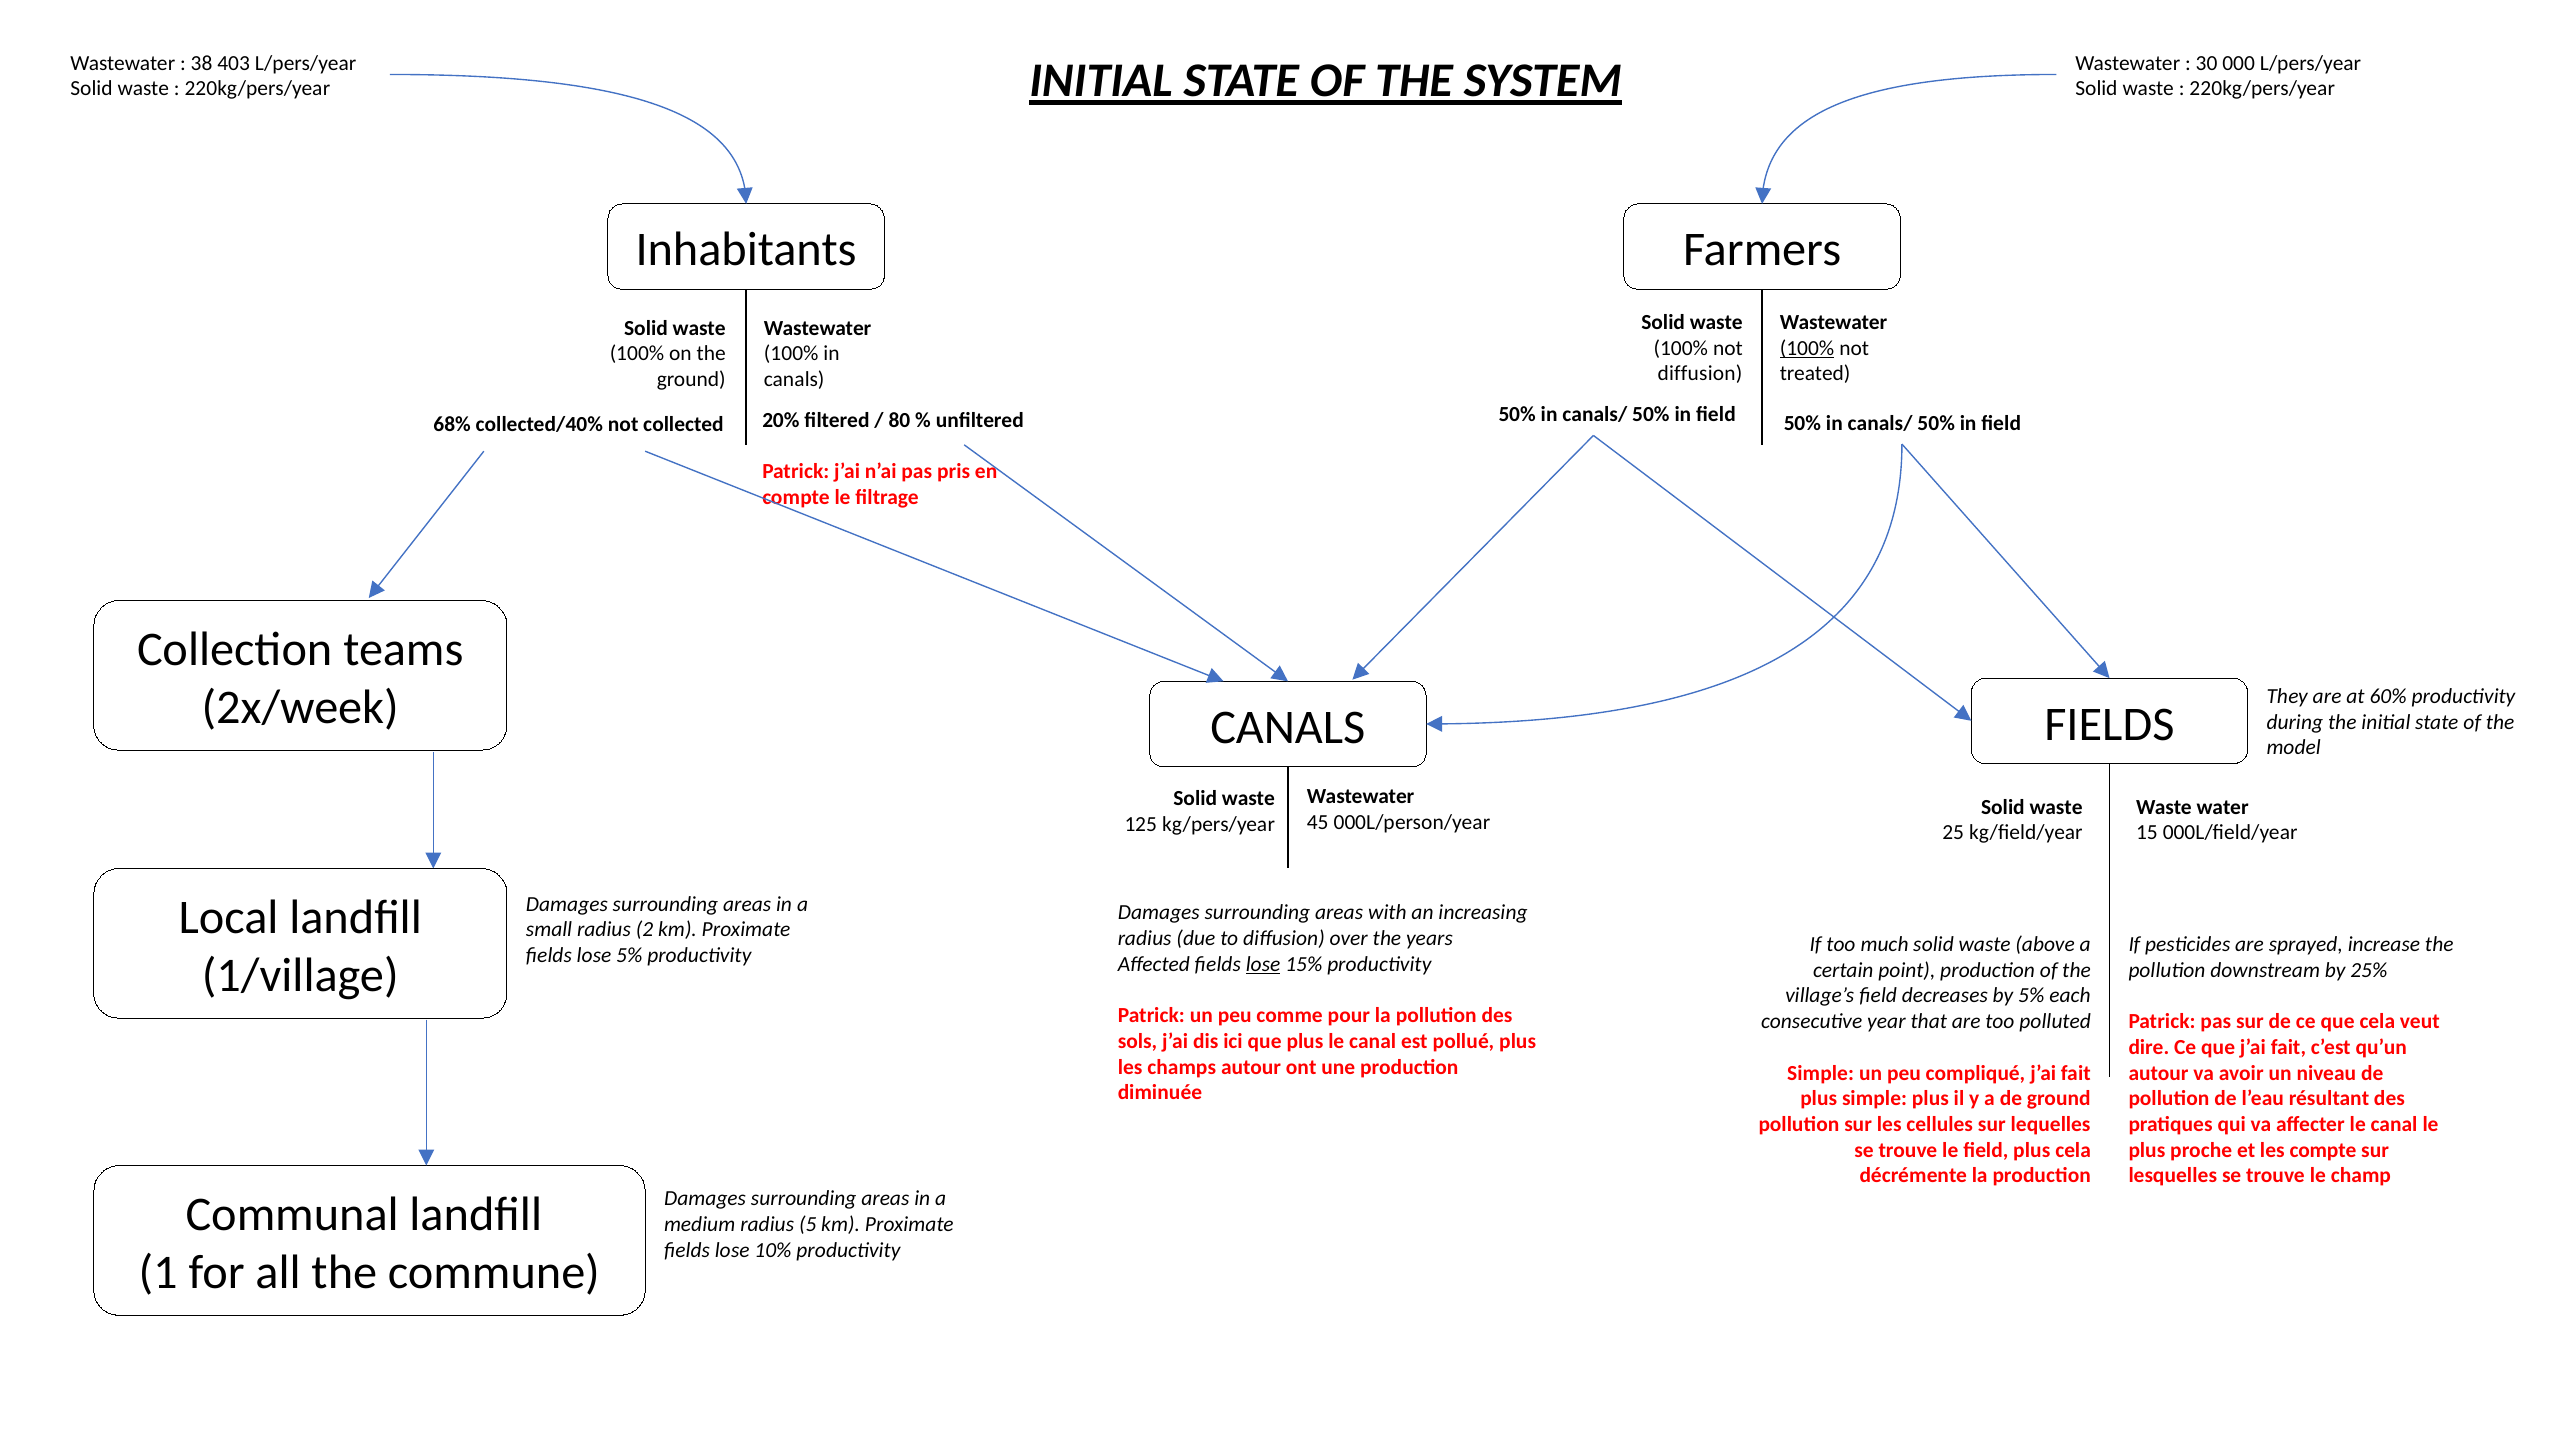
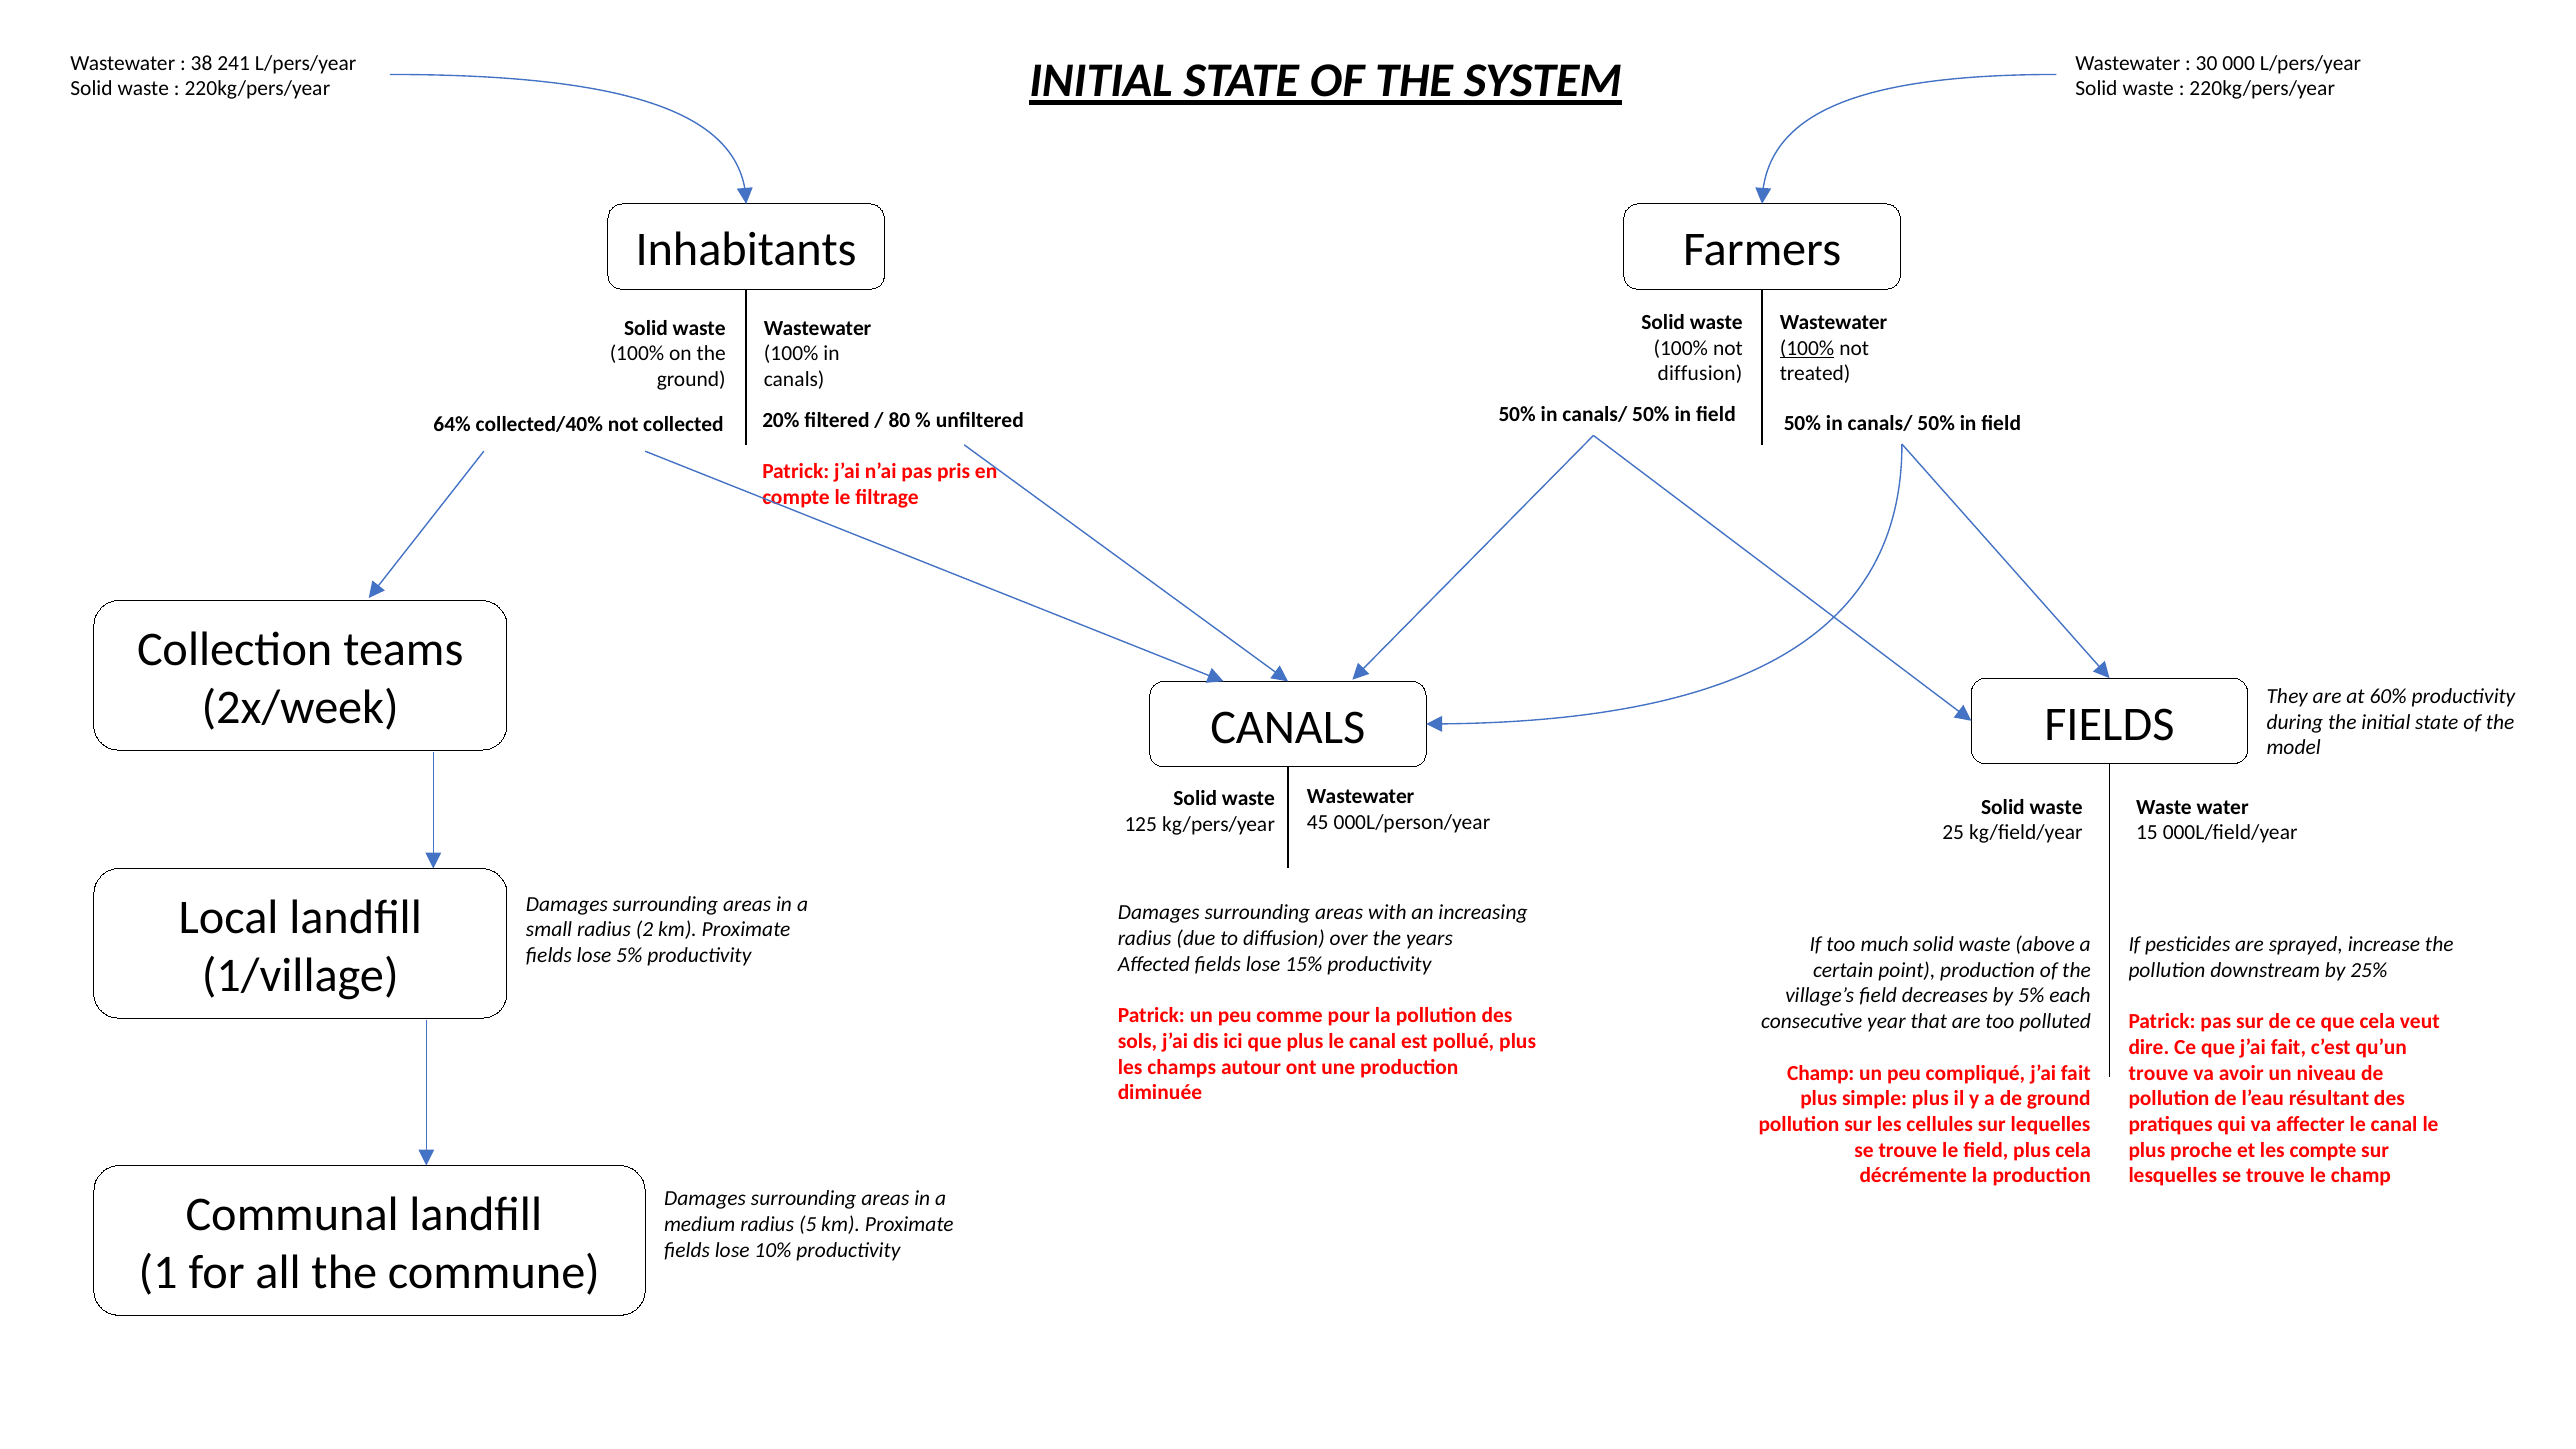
403: 403 -> 241 (234, 63)
68%: 68% -> 64% (452, 424)
lose underline: present -> none (1263, 964)
Simple: Simple -> Champ (1821, 1073)
autour: autour -> trouve (2158, 1073)
